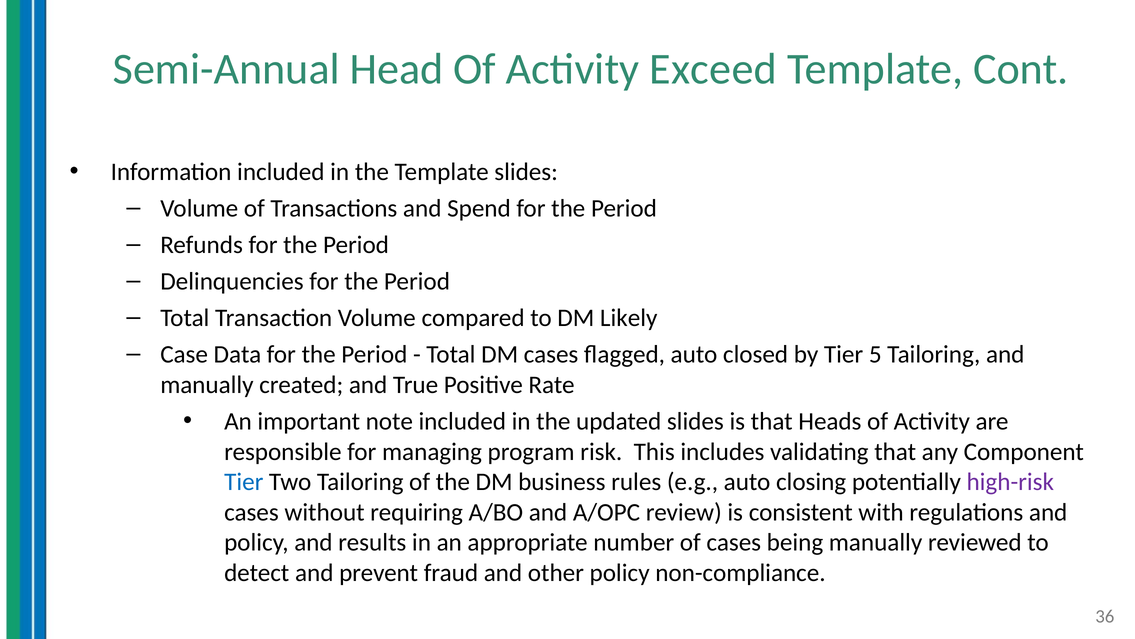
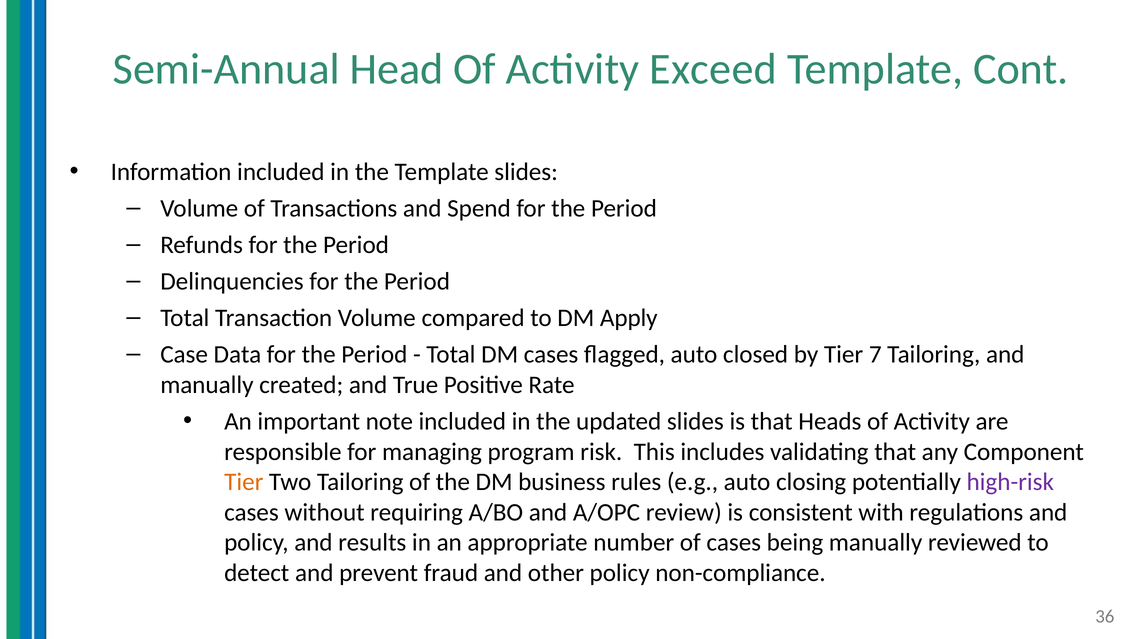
Likely: Likely -> Apply (629, 318)
5: 5 -> 7 (875, 354)
Tier colour: blue -> orange (244, 482)
